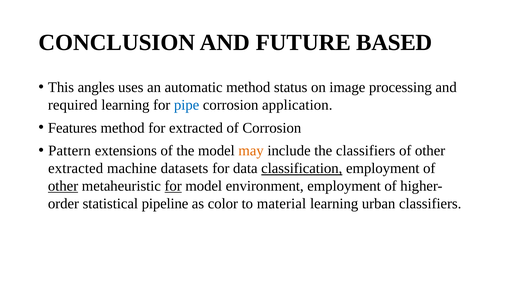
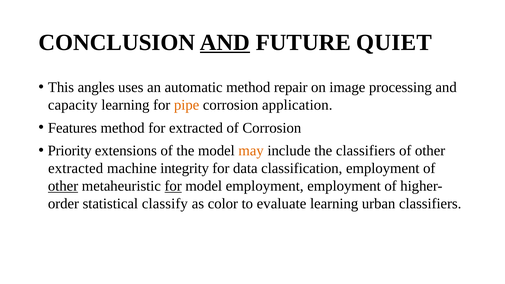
AND underline: none -> present (225, 42)
BASED: BASED -> QUIET (394, 42)
status: status -> repair (291, 87)
required: required -> capacity (73, 105)
pipe colour: blue -> orange (187, 105)
Pattern: Pattern -> Priority (70, 151)
datasets: datasets -> integrity (185, 168)
classification underline: present -> none (302, 168)
model environment: environment -> employment (265, 186)
pipeline: pipeline -> classify (165, 204)
material: material -> evaluate (282, 204)
